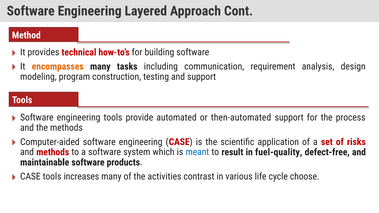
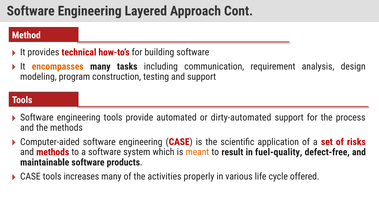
then-automated: then-automated -> dirty-automated (241, 118)
meant colour: blue -> orange (197, 152)
contrast: contrast -> properly (199, 177)
choose: choose -> offered (305, 177)
